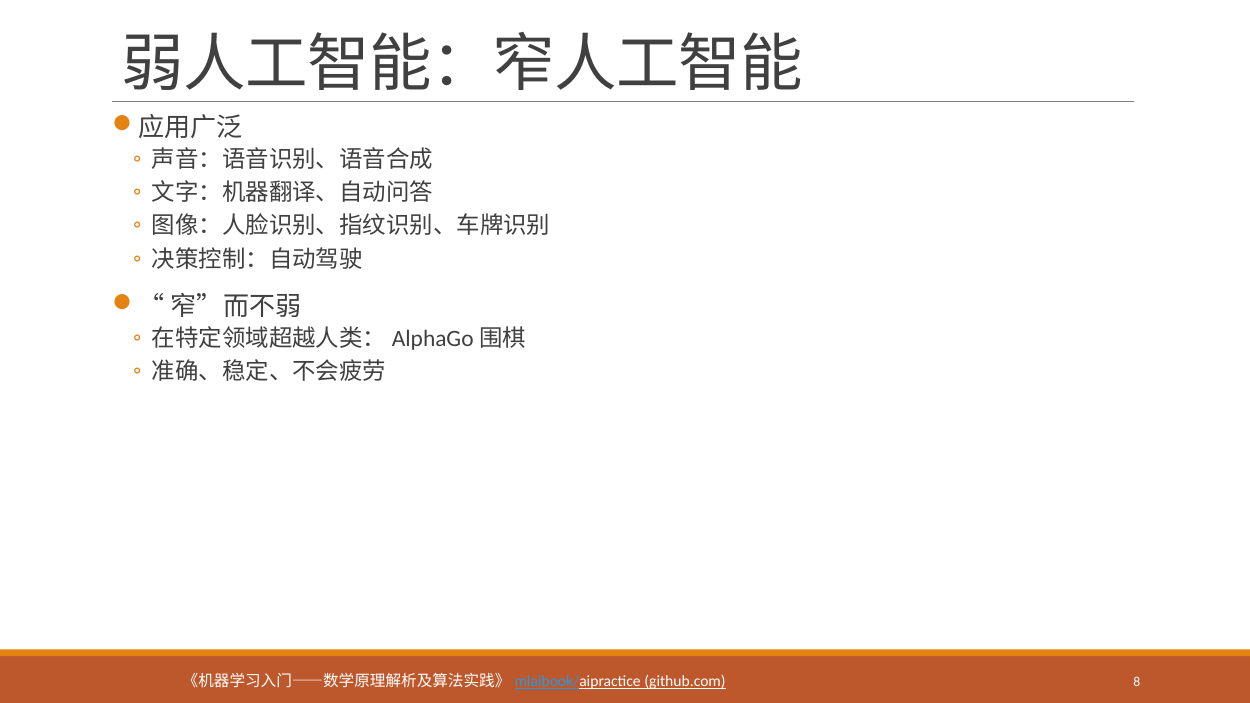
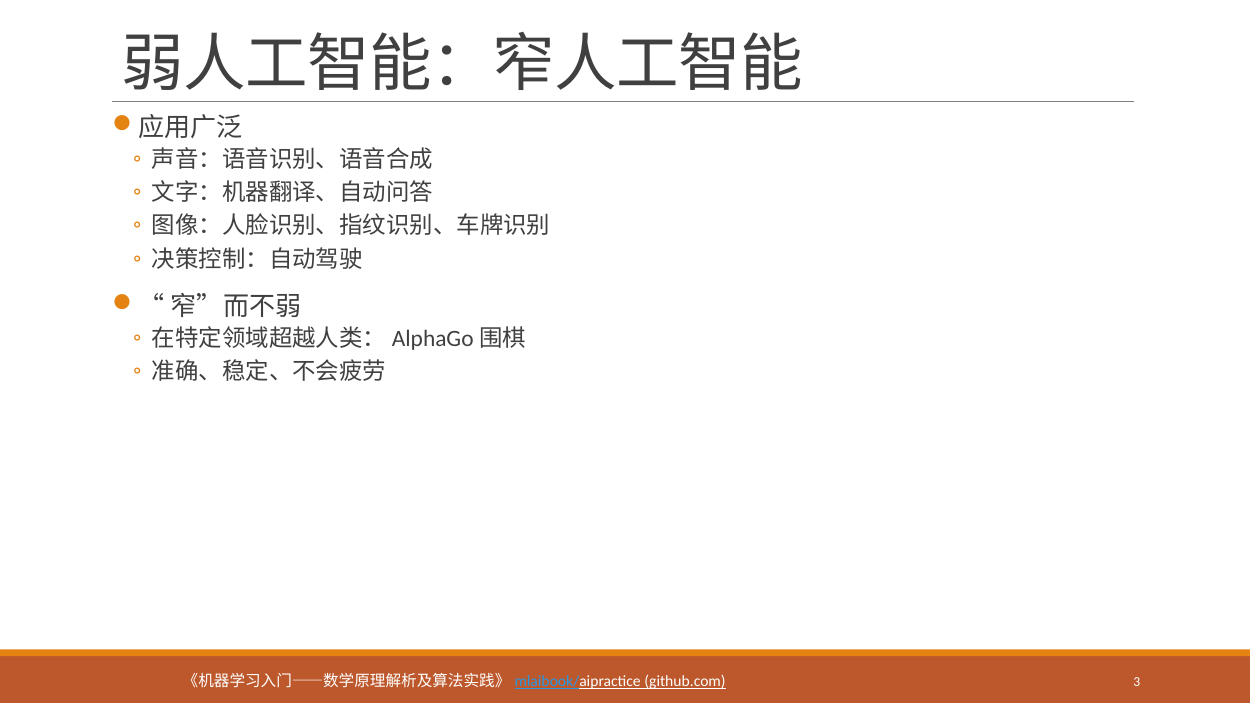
8: 8 -> 3 (1137, 682)
